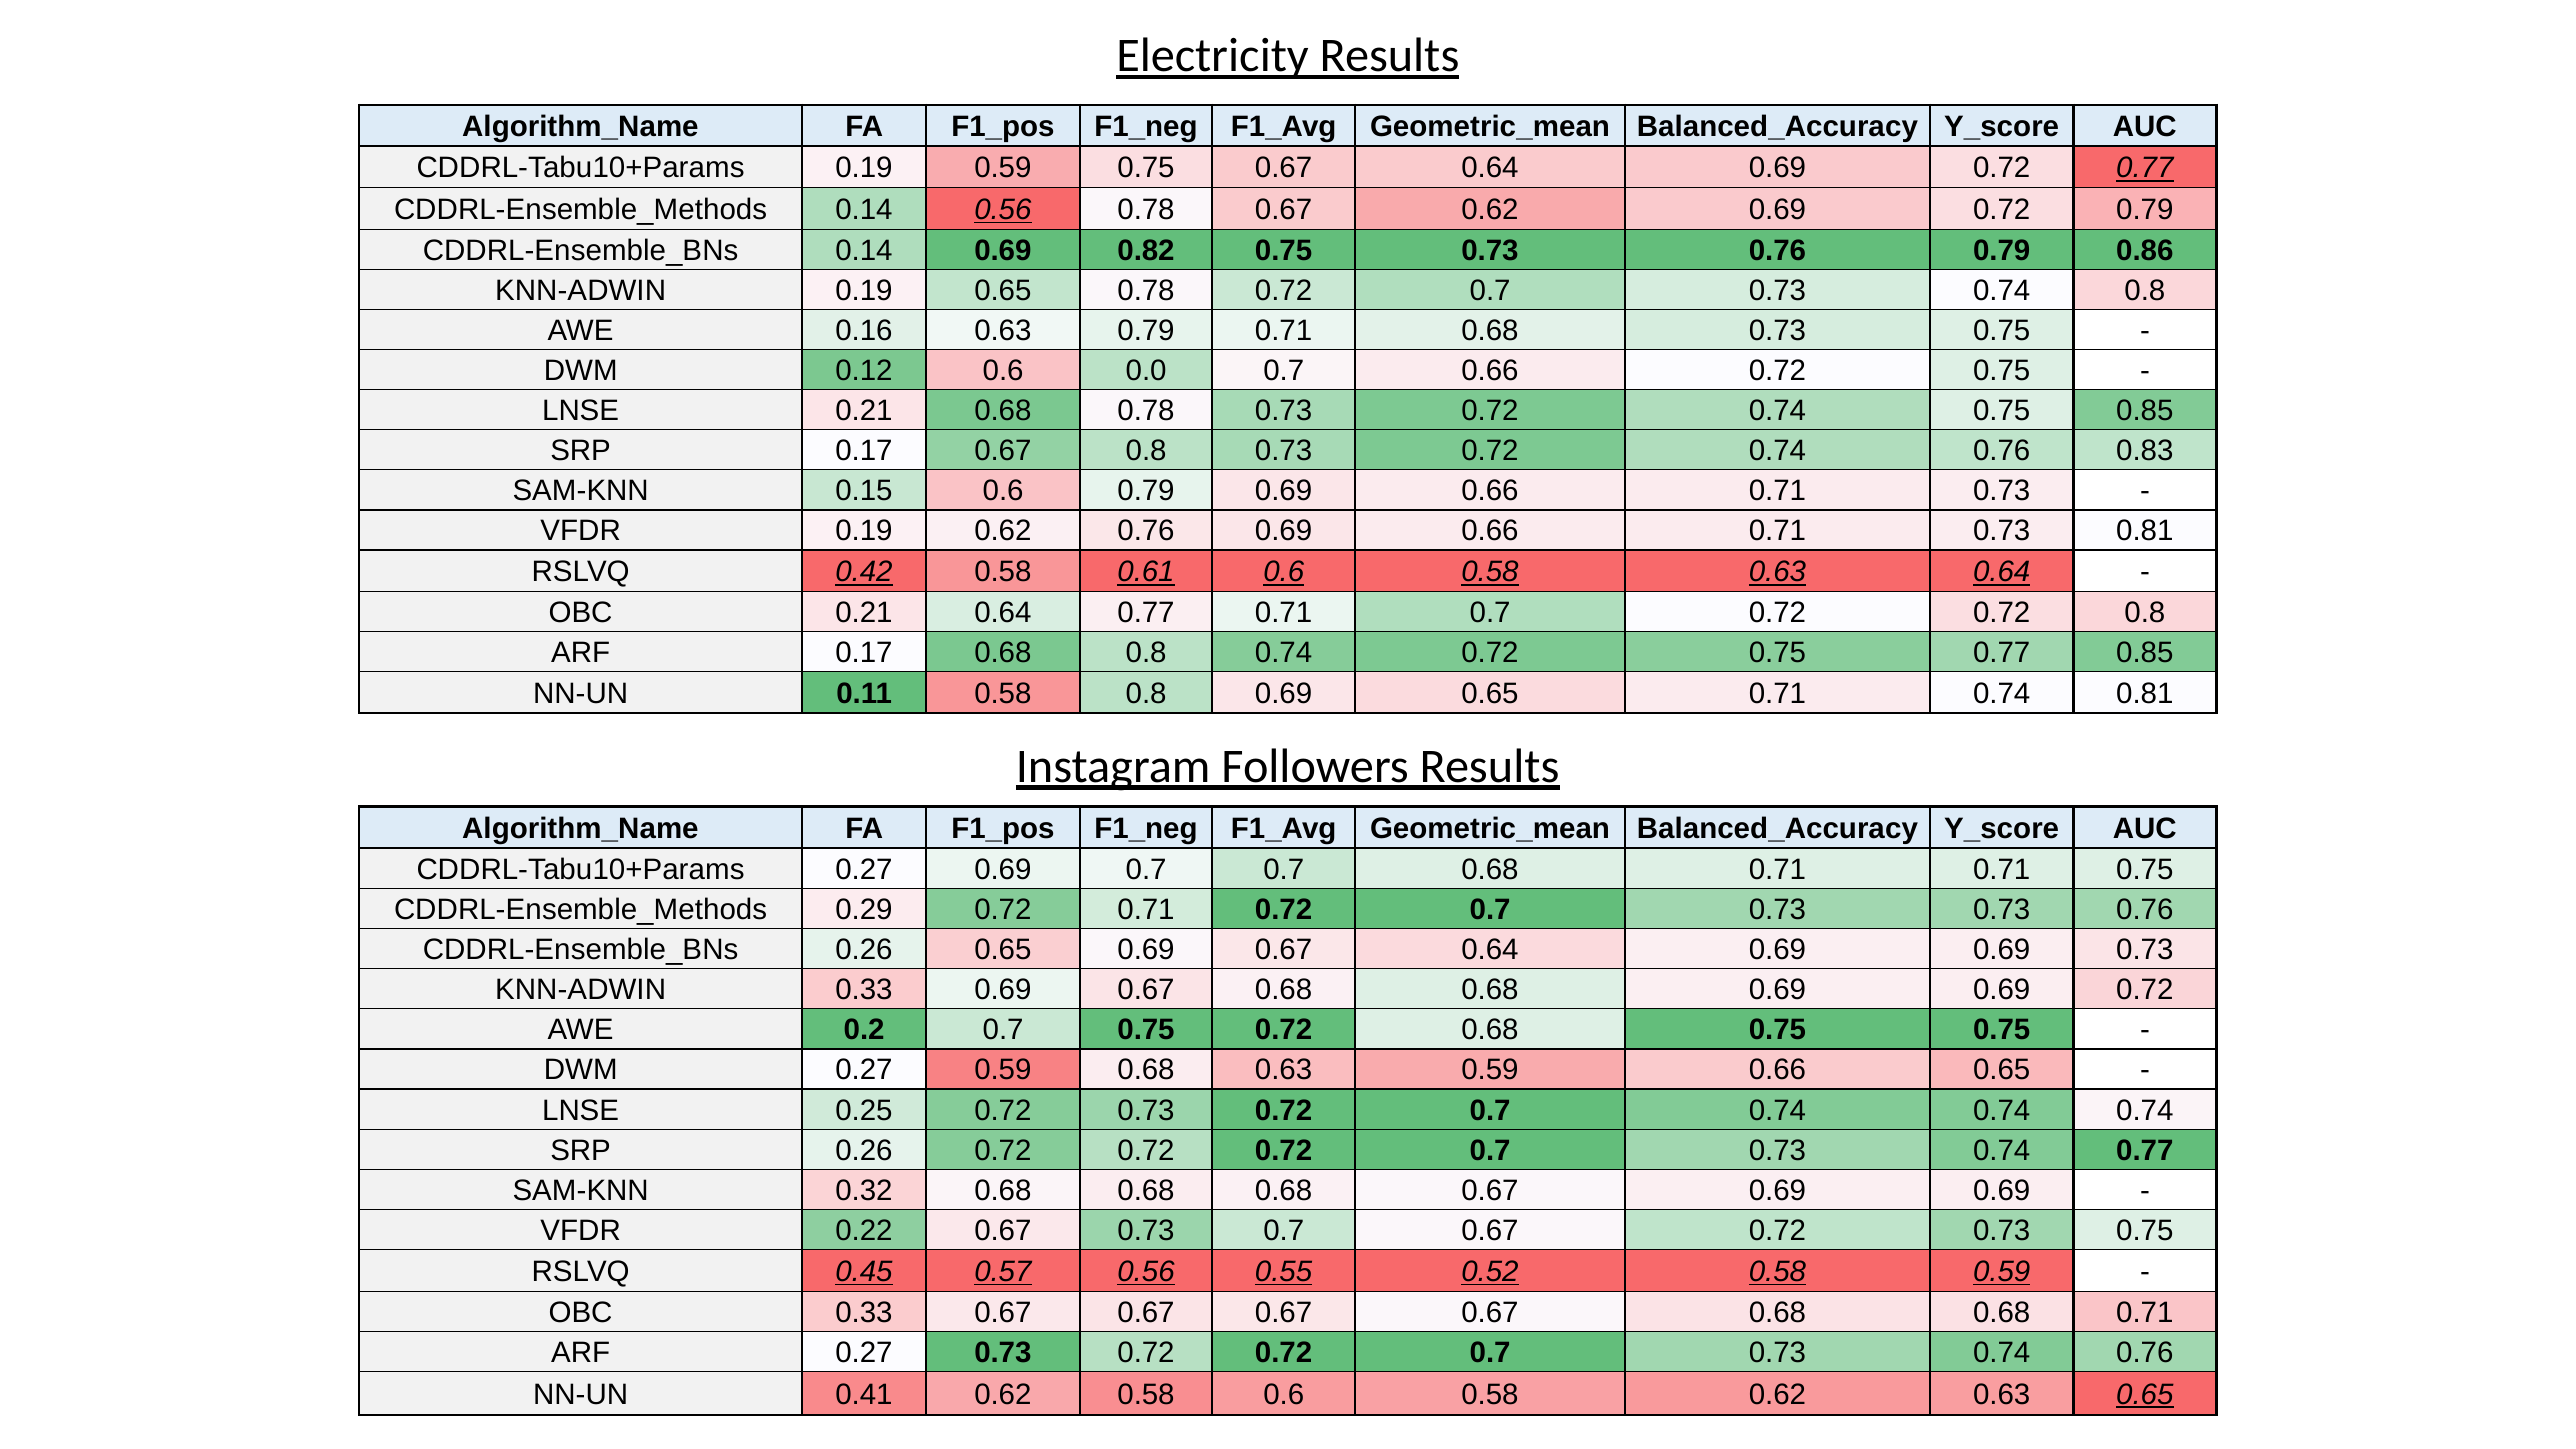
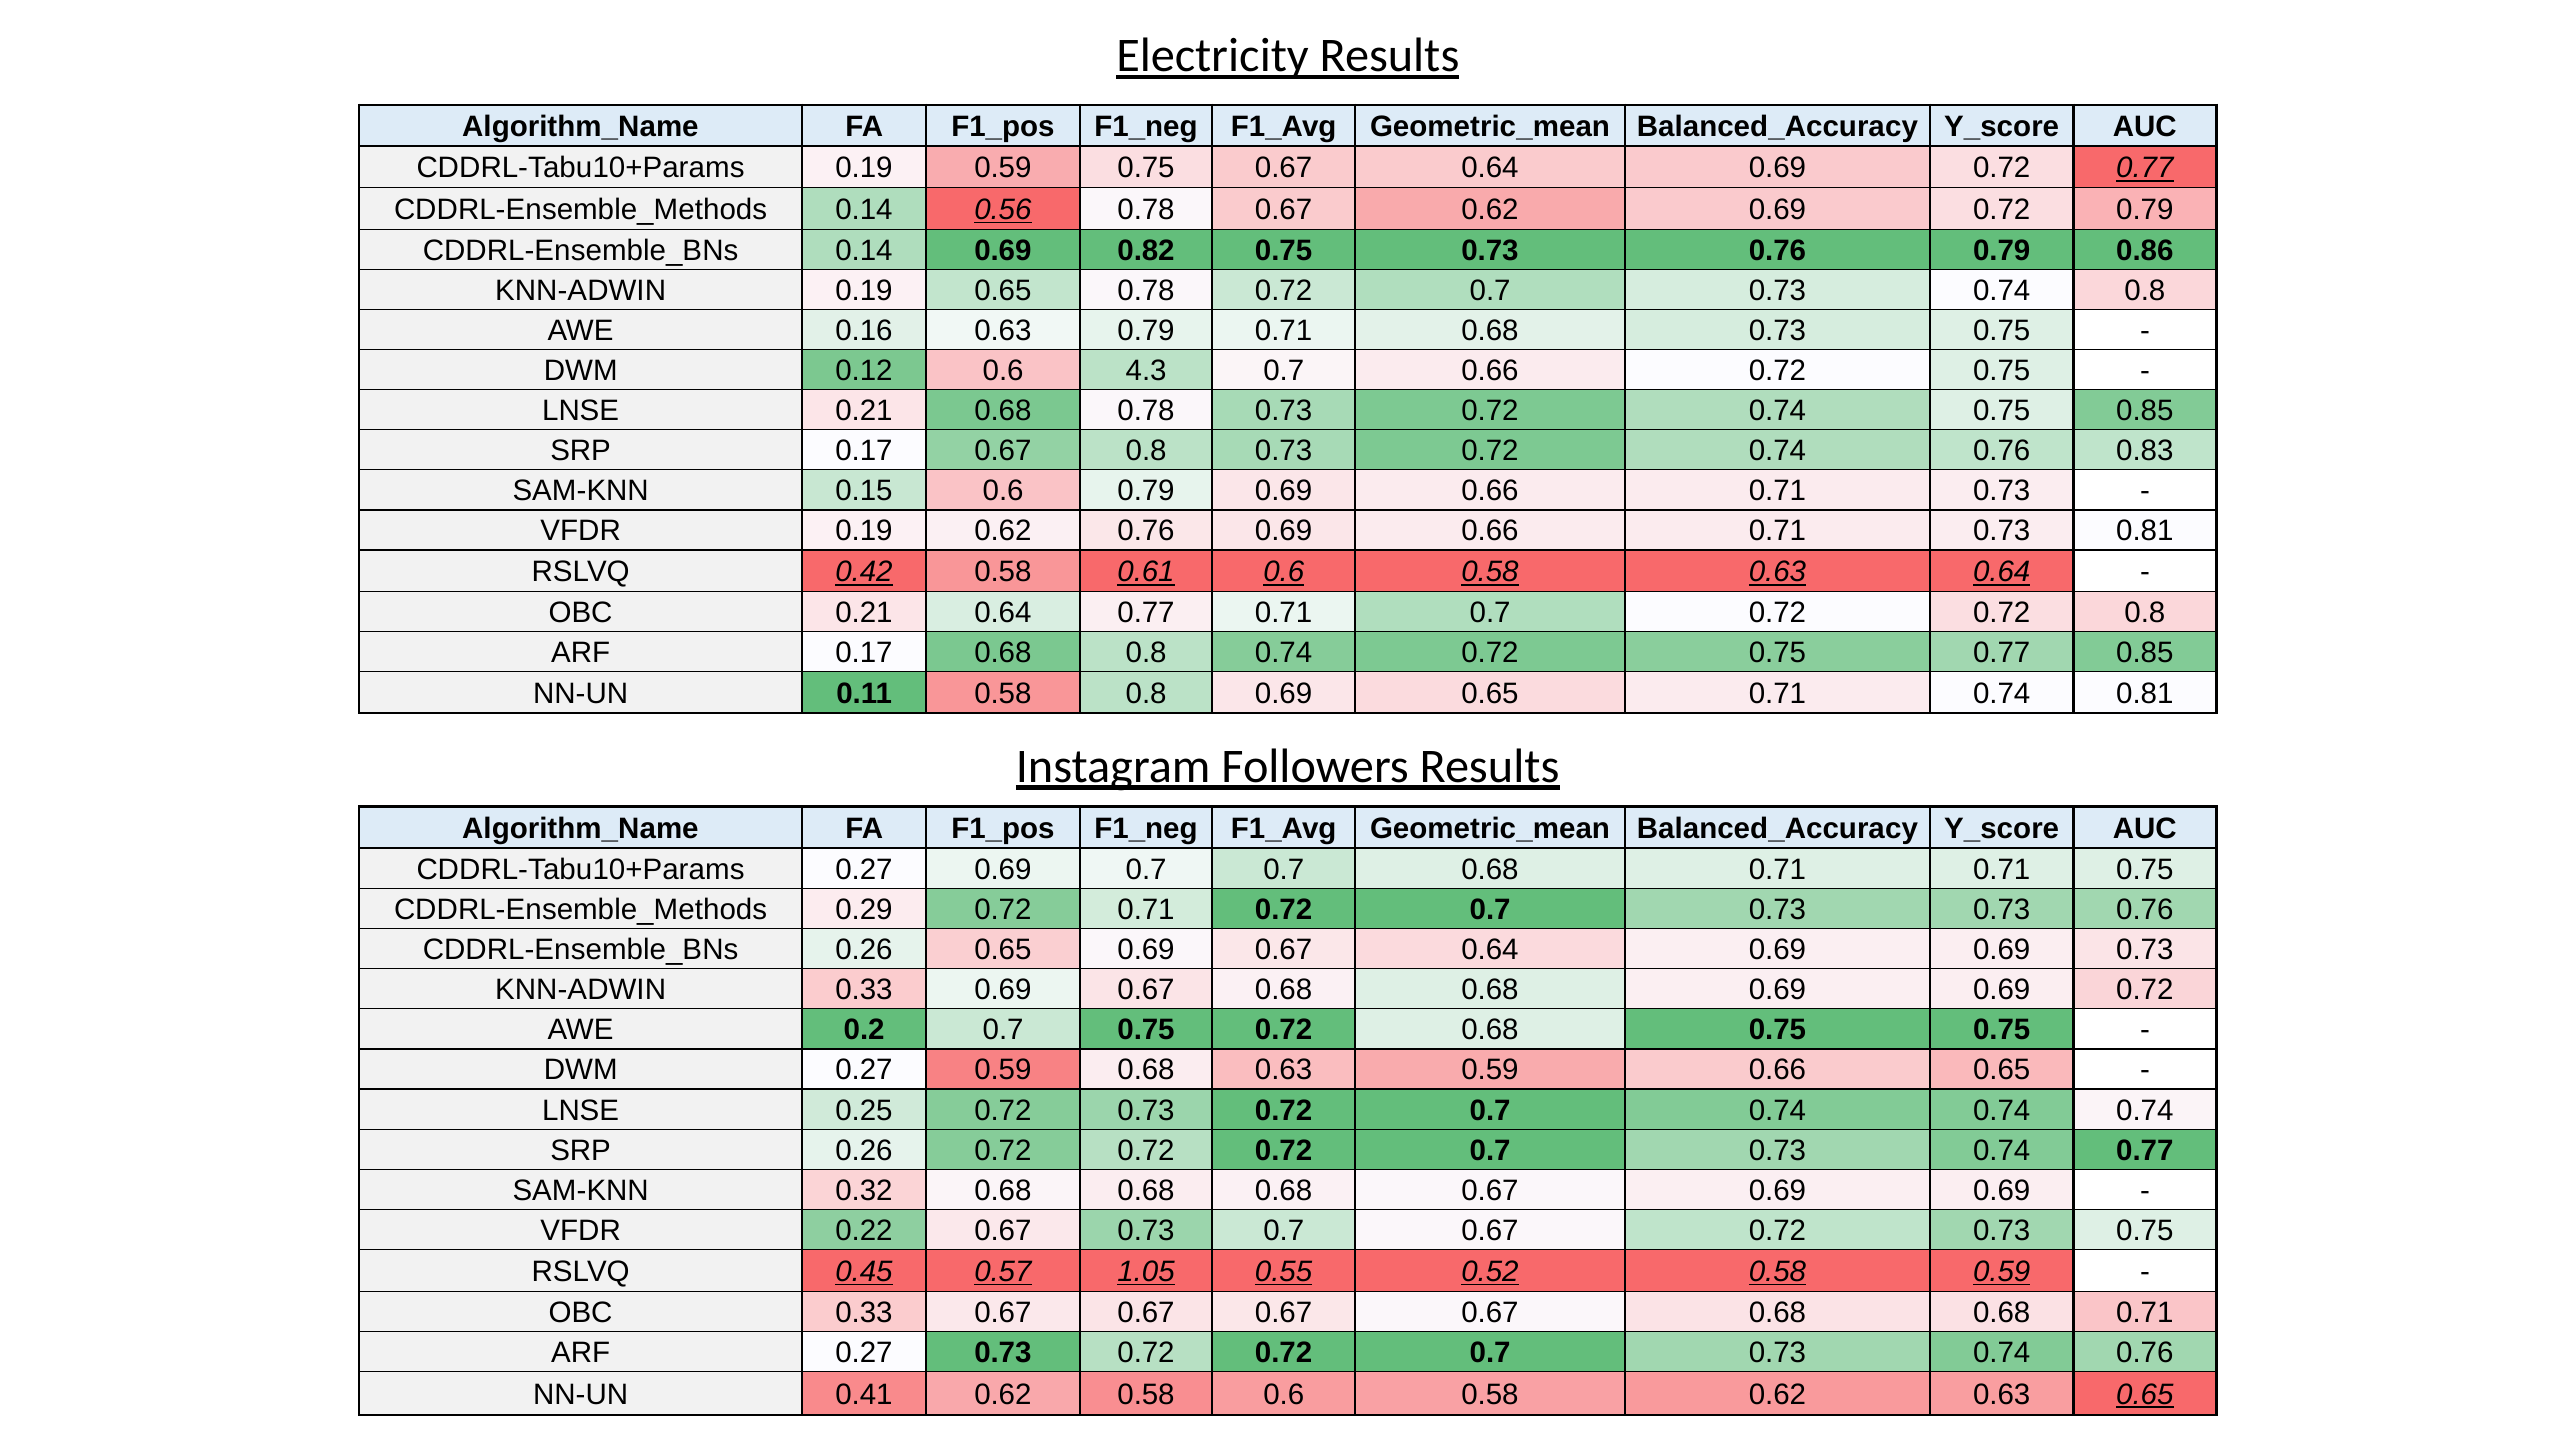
0.0: 0.0 -> 4.3 (1146, 371)
0.57 0.56: 0.56 -> 1.05 (1146, 1272)
